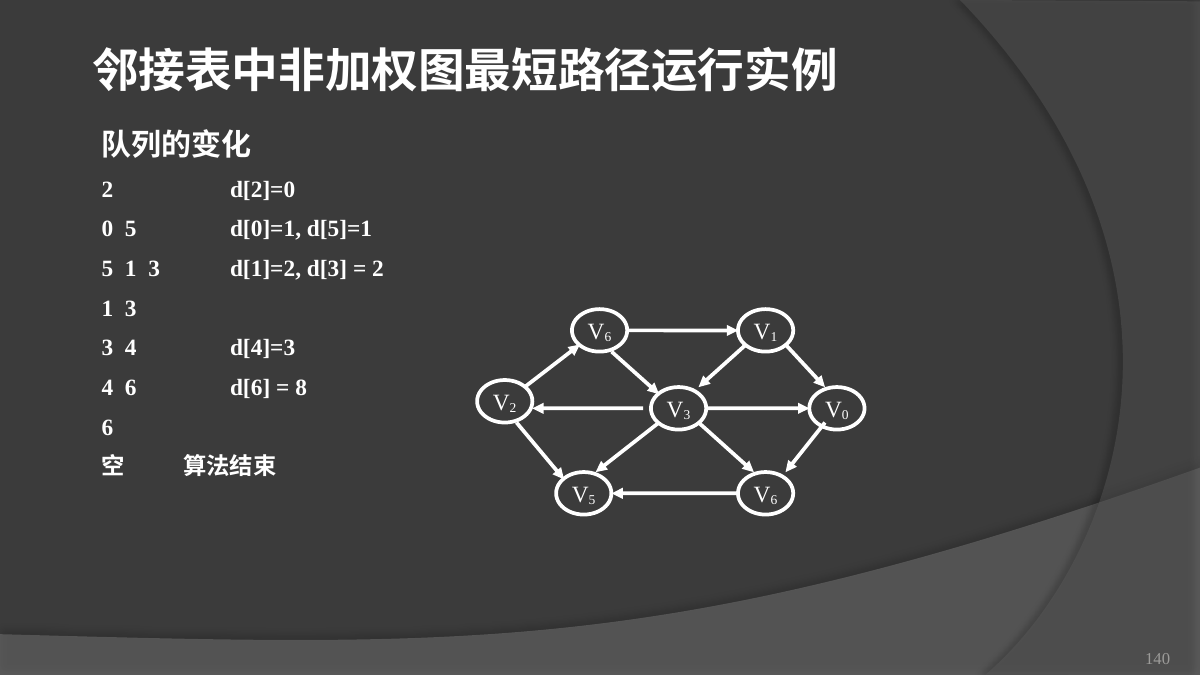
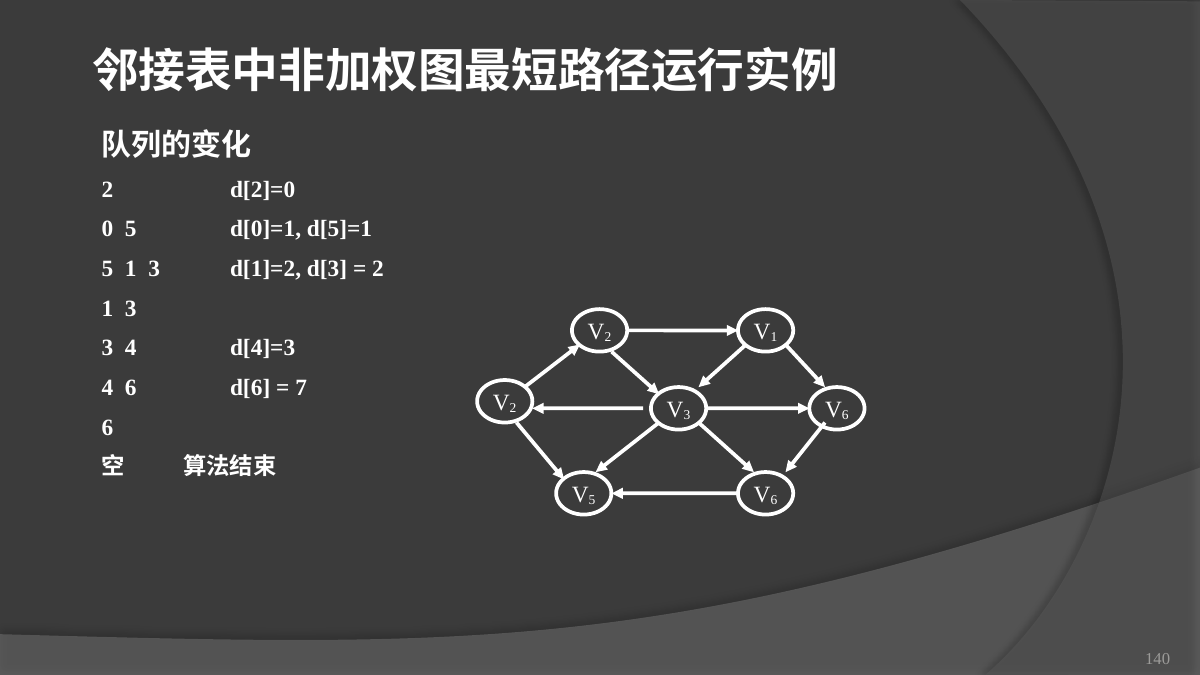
6: 6 -> 2 (608, 337)
8: 8 -> 7 (301, 388)
0: 0 -> 6 (845, 415)
